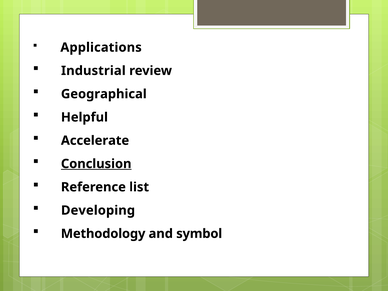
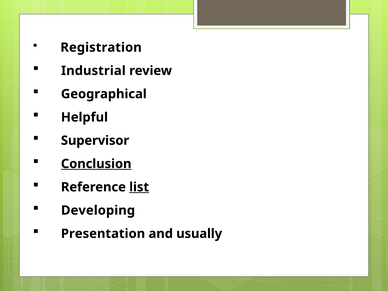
Applications: Applications -> Registration (101, 47)
Accelerate: Accelerate -> Supervisor (95, 141)
list underline: none -> present (139, 187)
Methodology: Methodology -> Presentation (103, 234)
symbol: symbol -> usually (199, 234)
